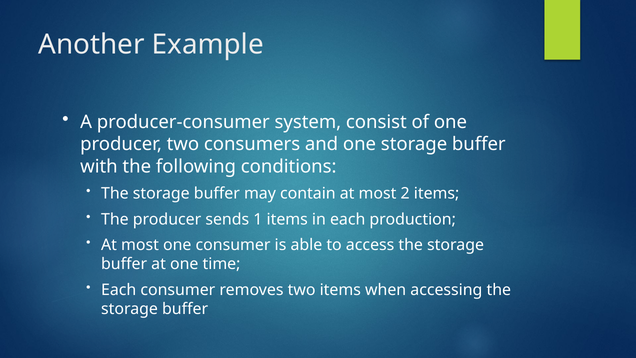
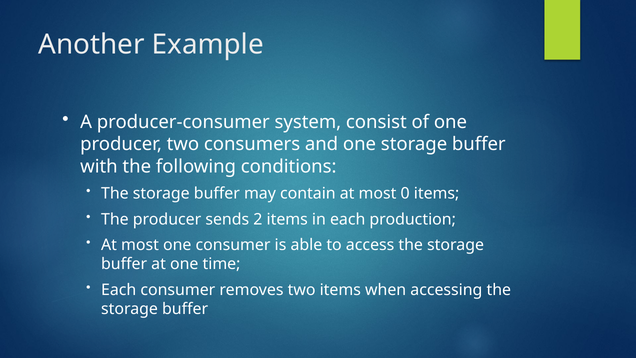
2: 2 -> 0 (405, 193)
1: 1 -> 2 (258, 219)
